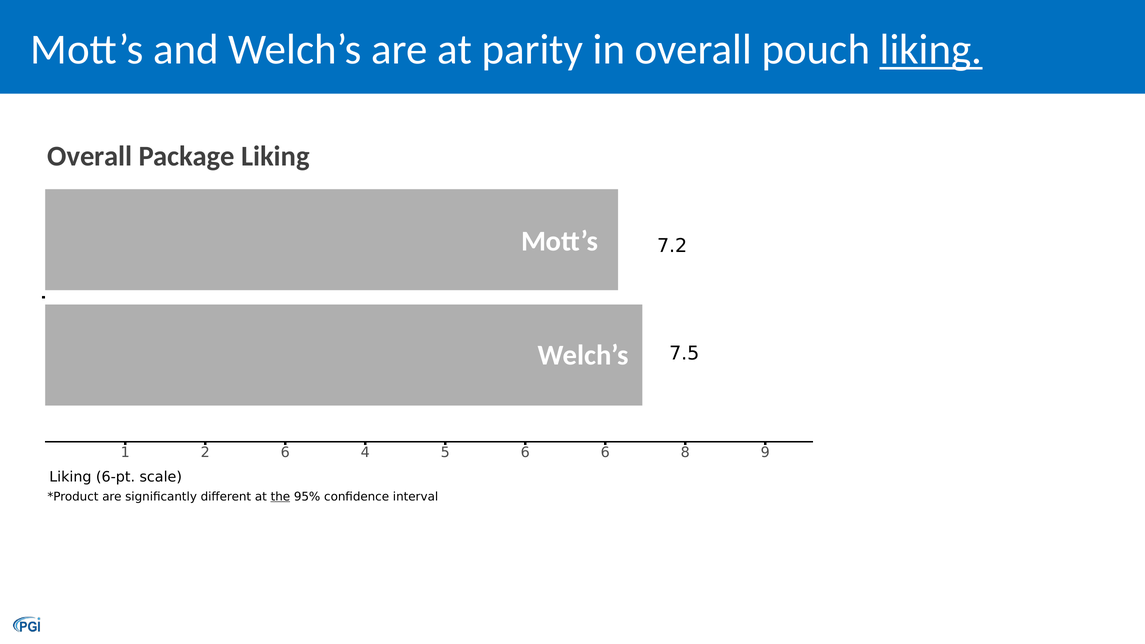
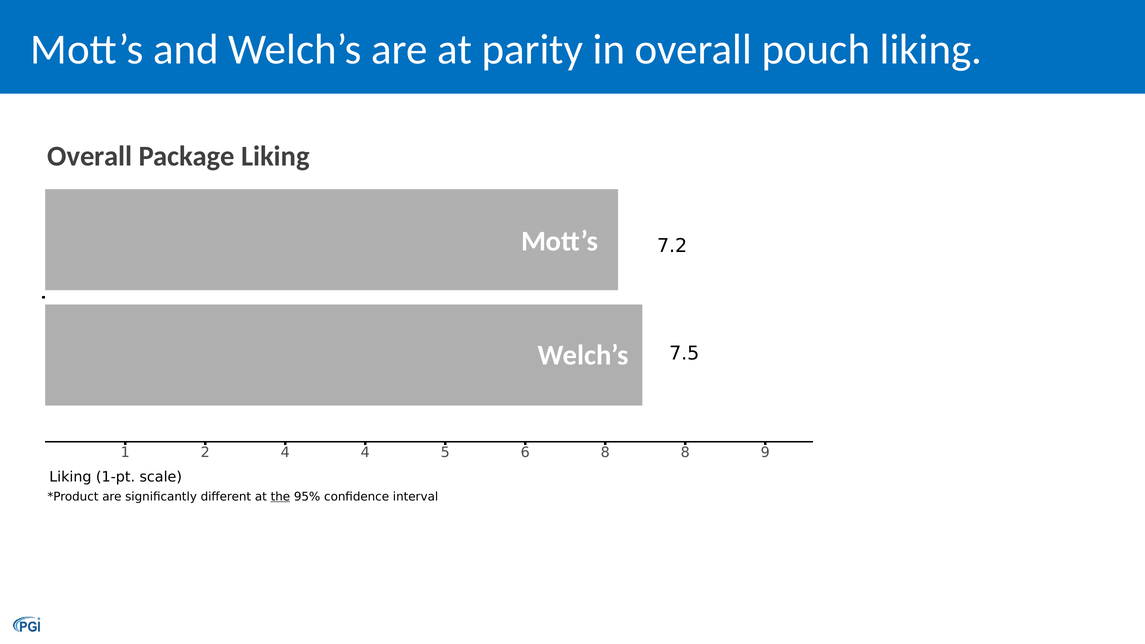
liking underline: present -> none (931, 50)
2 6: 6 -> 4 (285, 452)
6 6: 6 -> 8 (605, 453)
6-pt: 6-pt -> 1-pt (116, 477)
